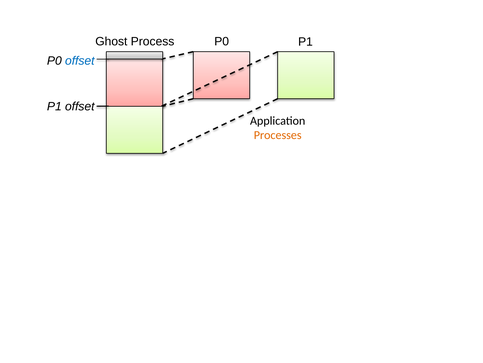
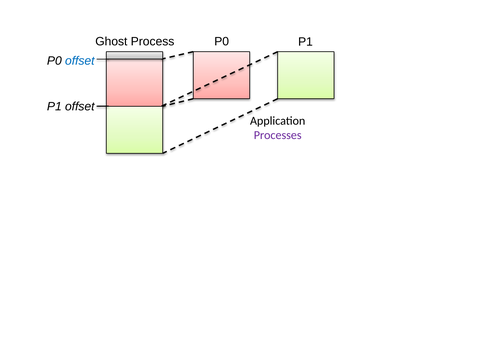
Processes colour: orange -> purple (278, 135)
